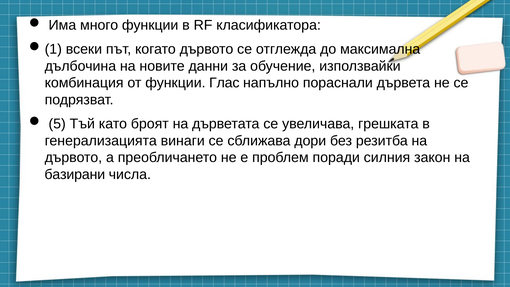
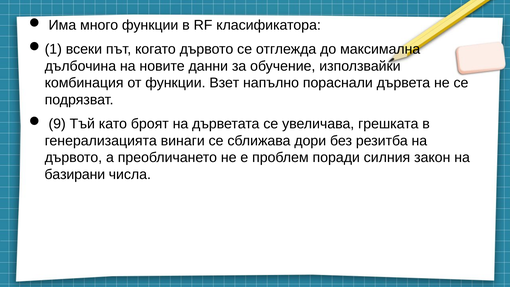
Глас: Глас -> Взет (224, 83)
5: 5 -> 9 (57, 124)
